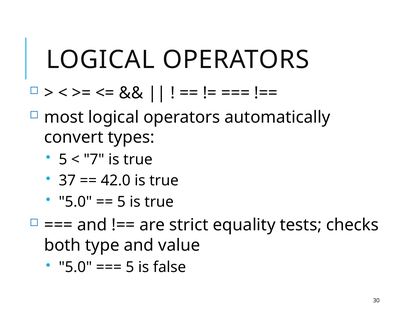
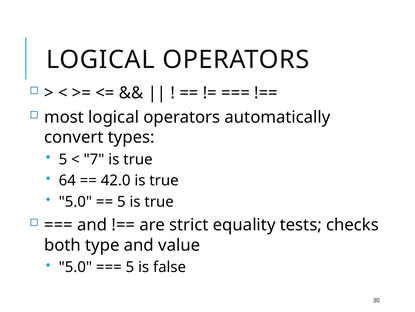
37: 37 -> 64 (67, 180)
